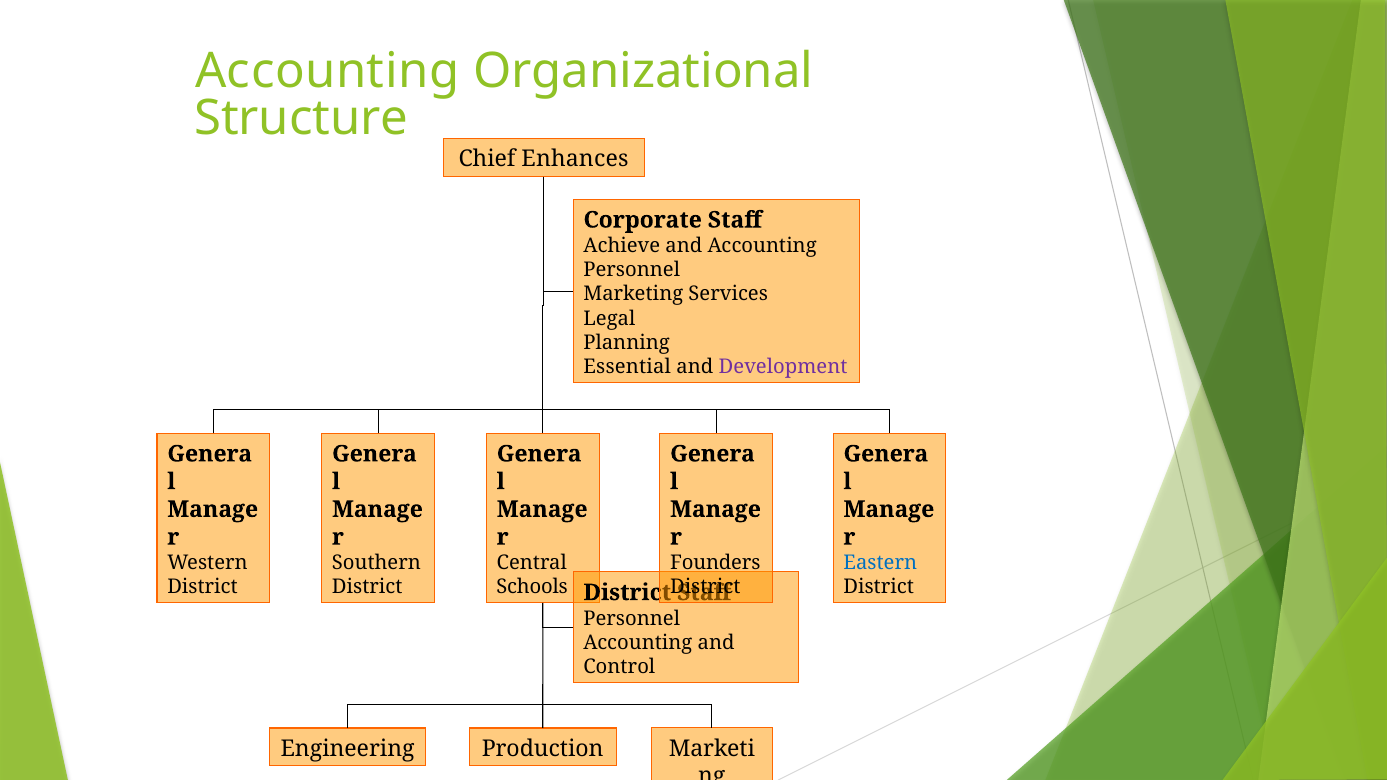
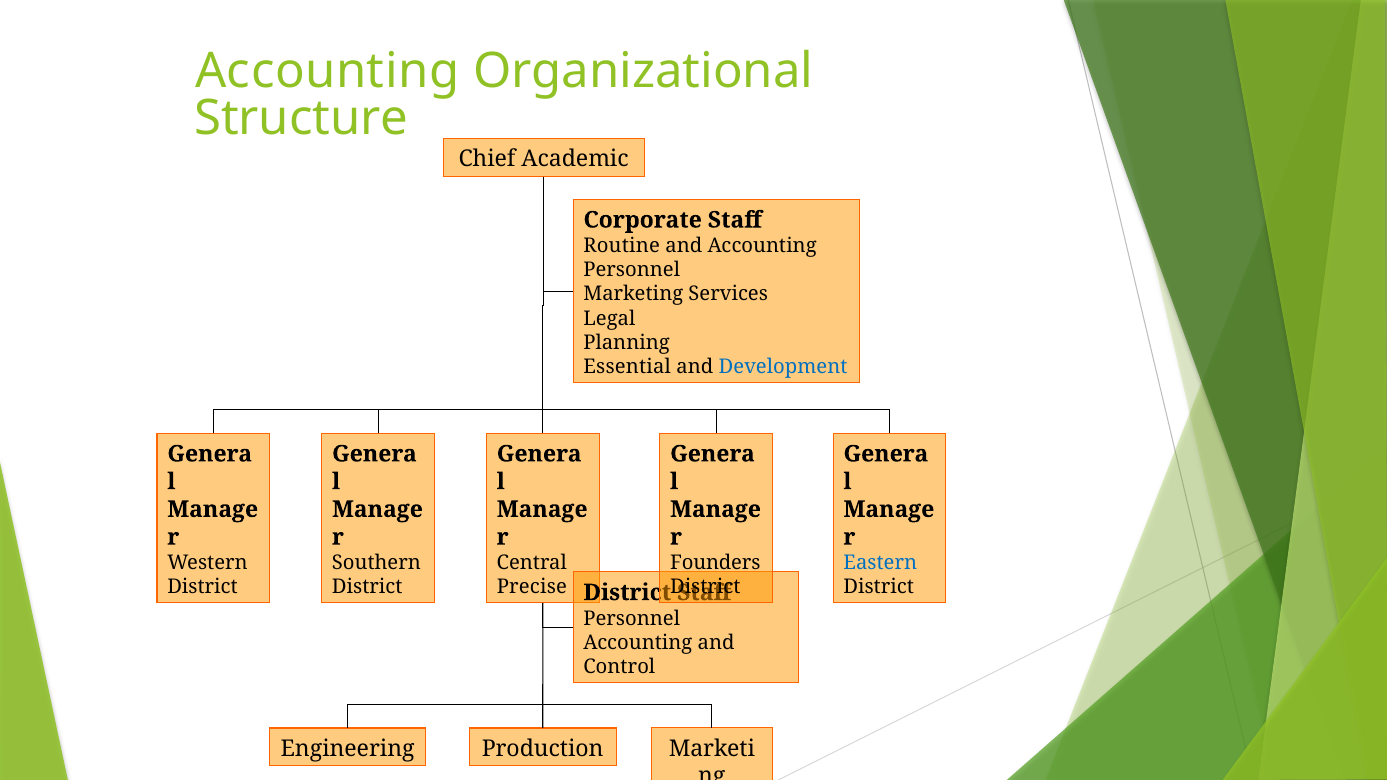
Enhances: Enhances -> Academic (575, 159)
Achieve: Achieve -> Routine (622, 246)
Development colour: purple -> blue (783, 367)
Schools: Schools -> Precise (532, 587)
